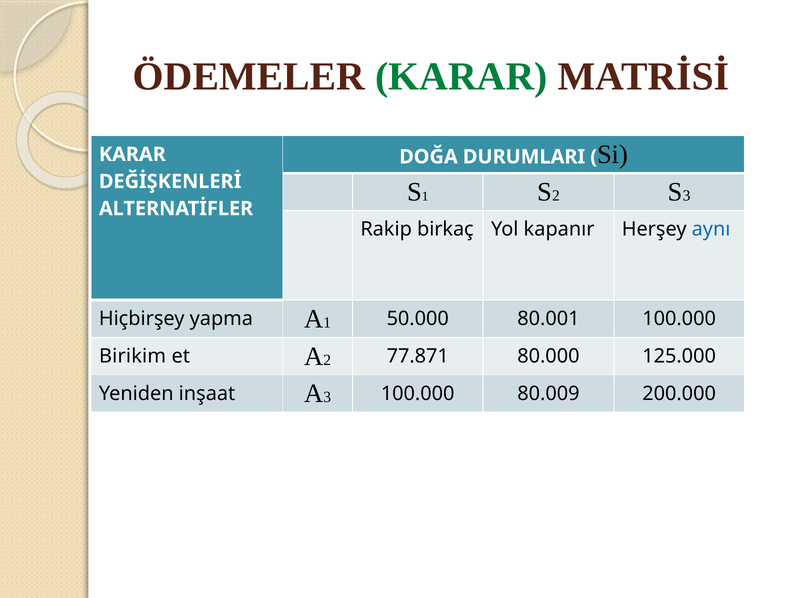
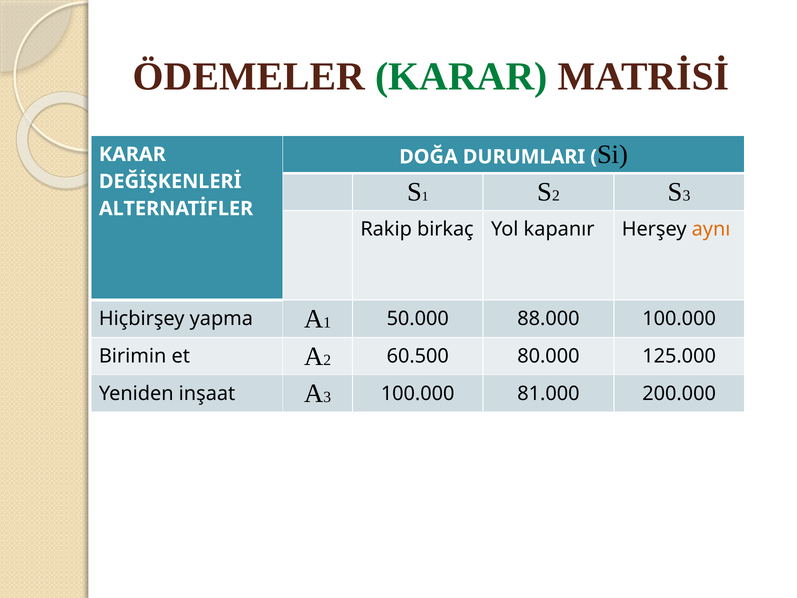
aynı colour: blue -> orange (711, 229)
80.001: 80.001 -> 88.000 (548, 319)
Birikim: Birikim -> Birimin (133, 356)
77.871: 77.871 -> 60.500 (418, 356)
80.009: 80.009 -> 81.000 (548, 393)
